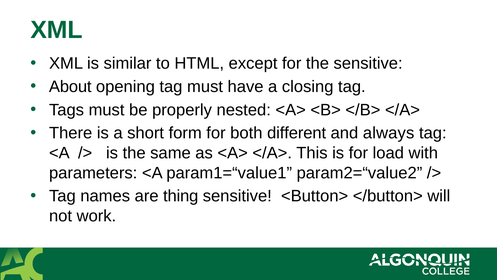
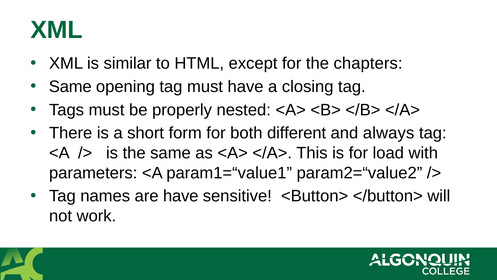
the sensitive: sensitive -> chapters (368, 63)
About: About -> Same (70, 87)
are thing: thing -> have (181, 196)
